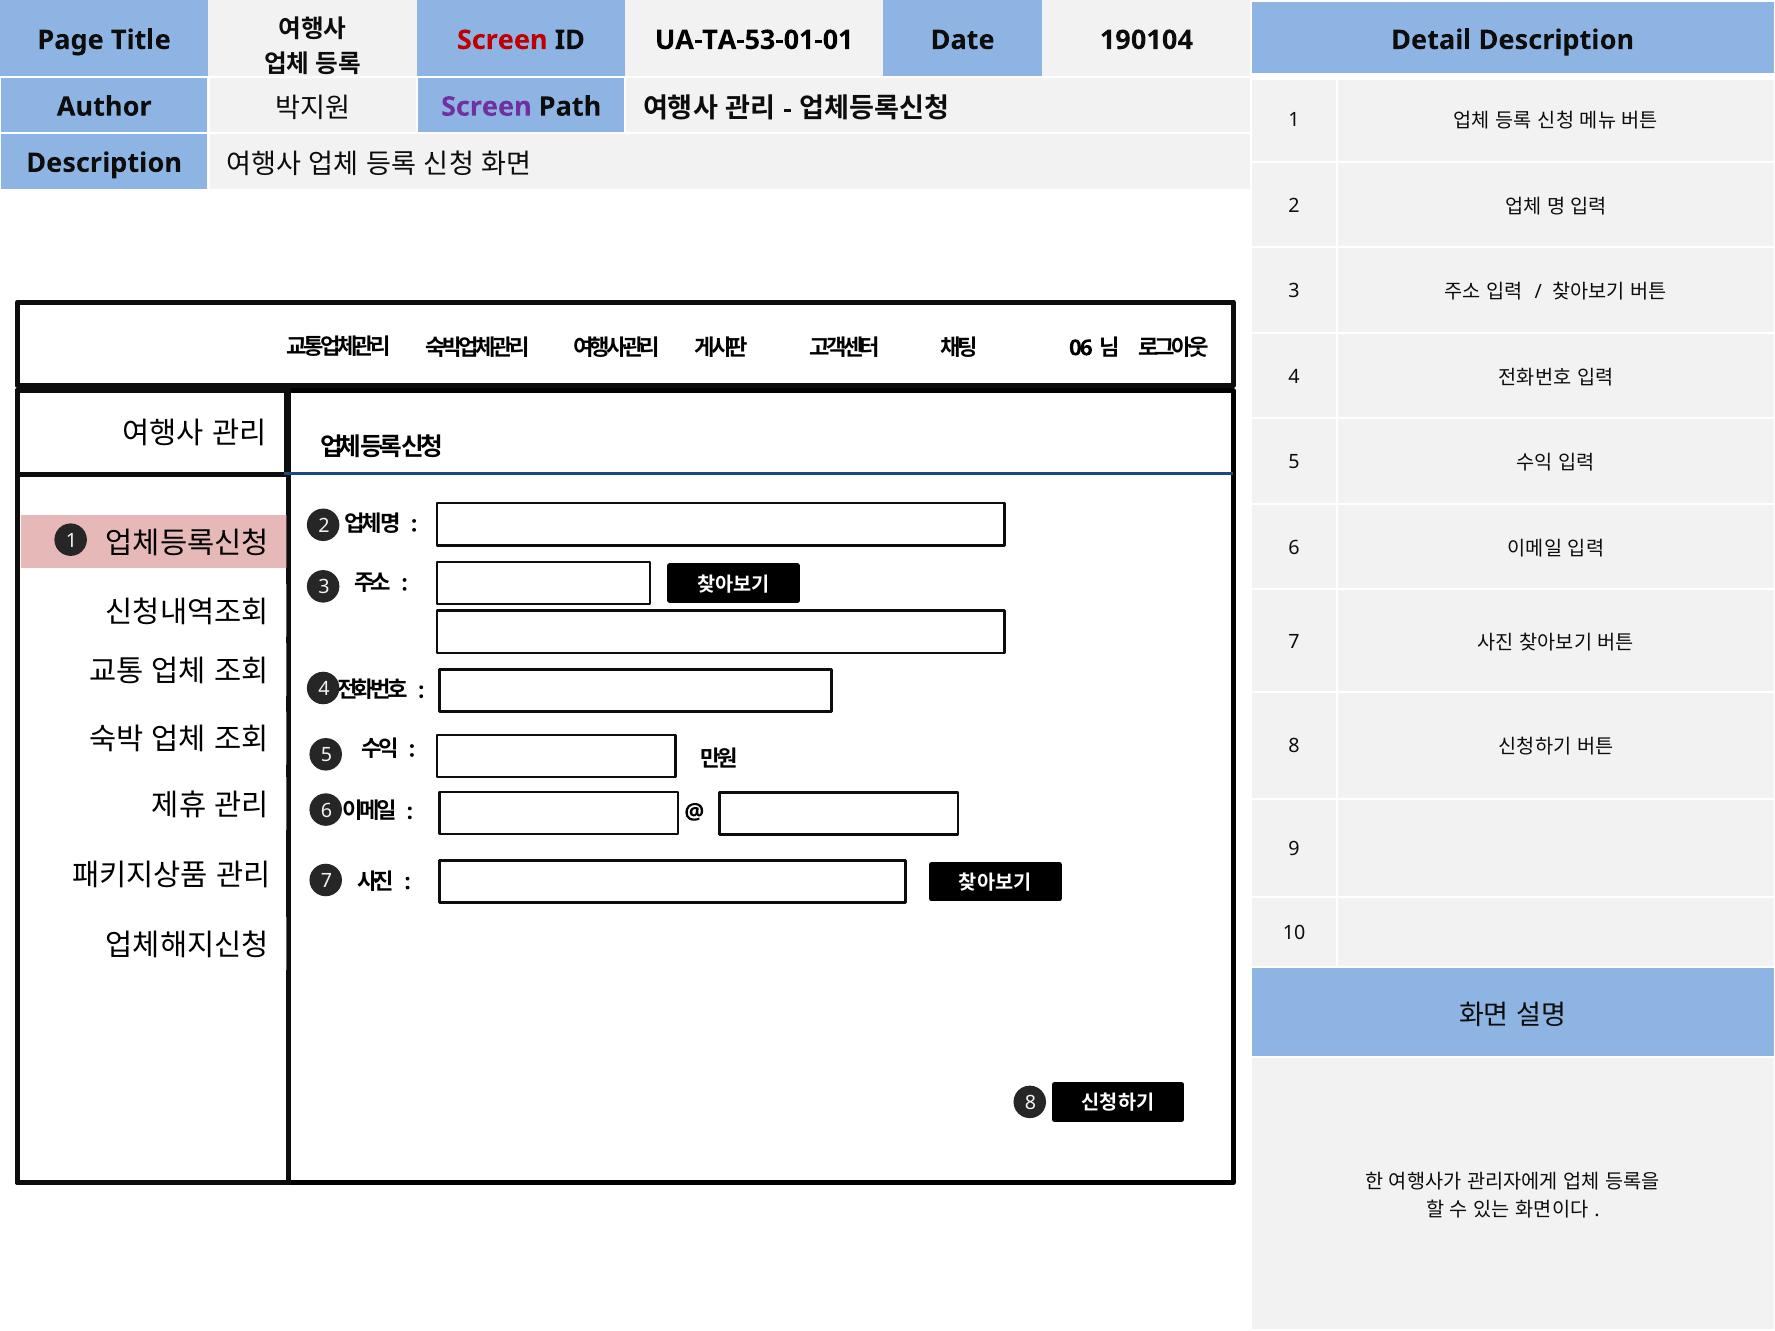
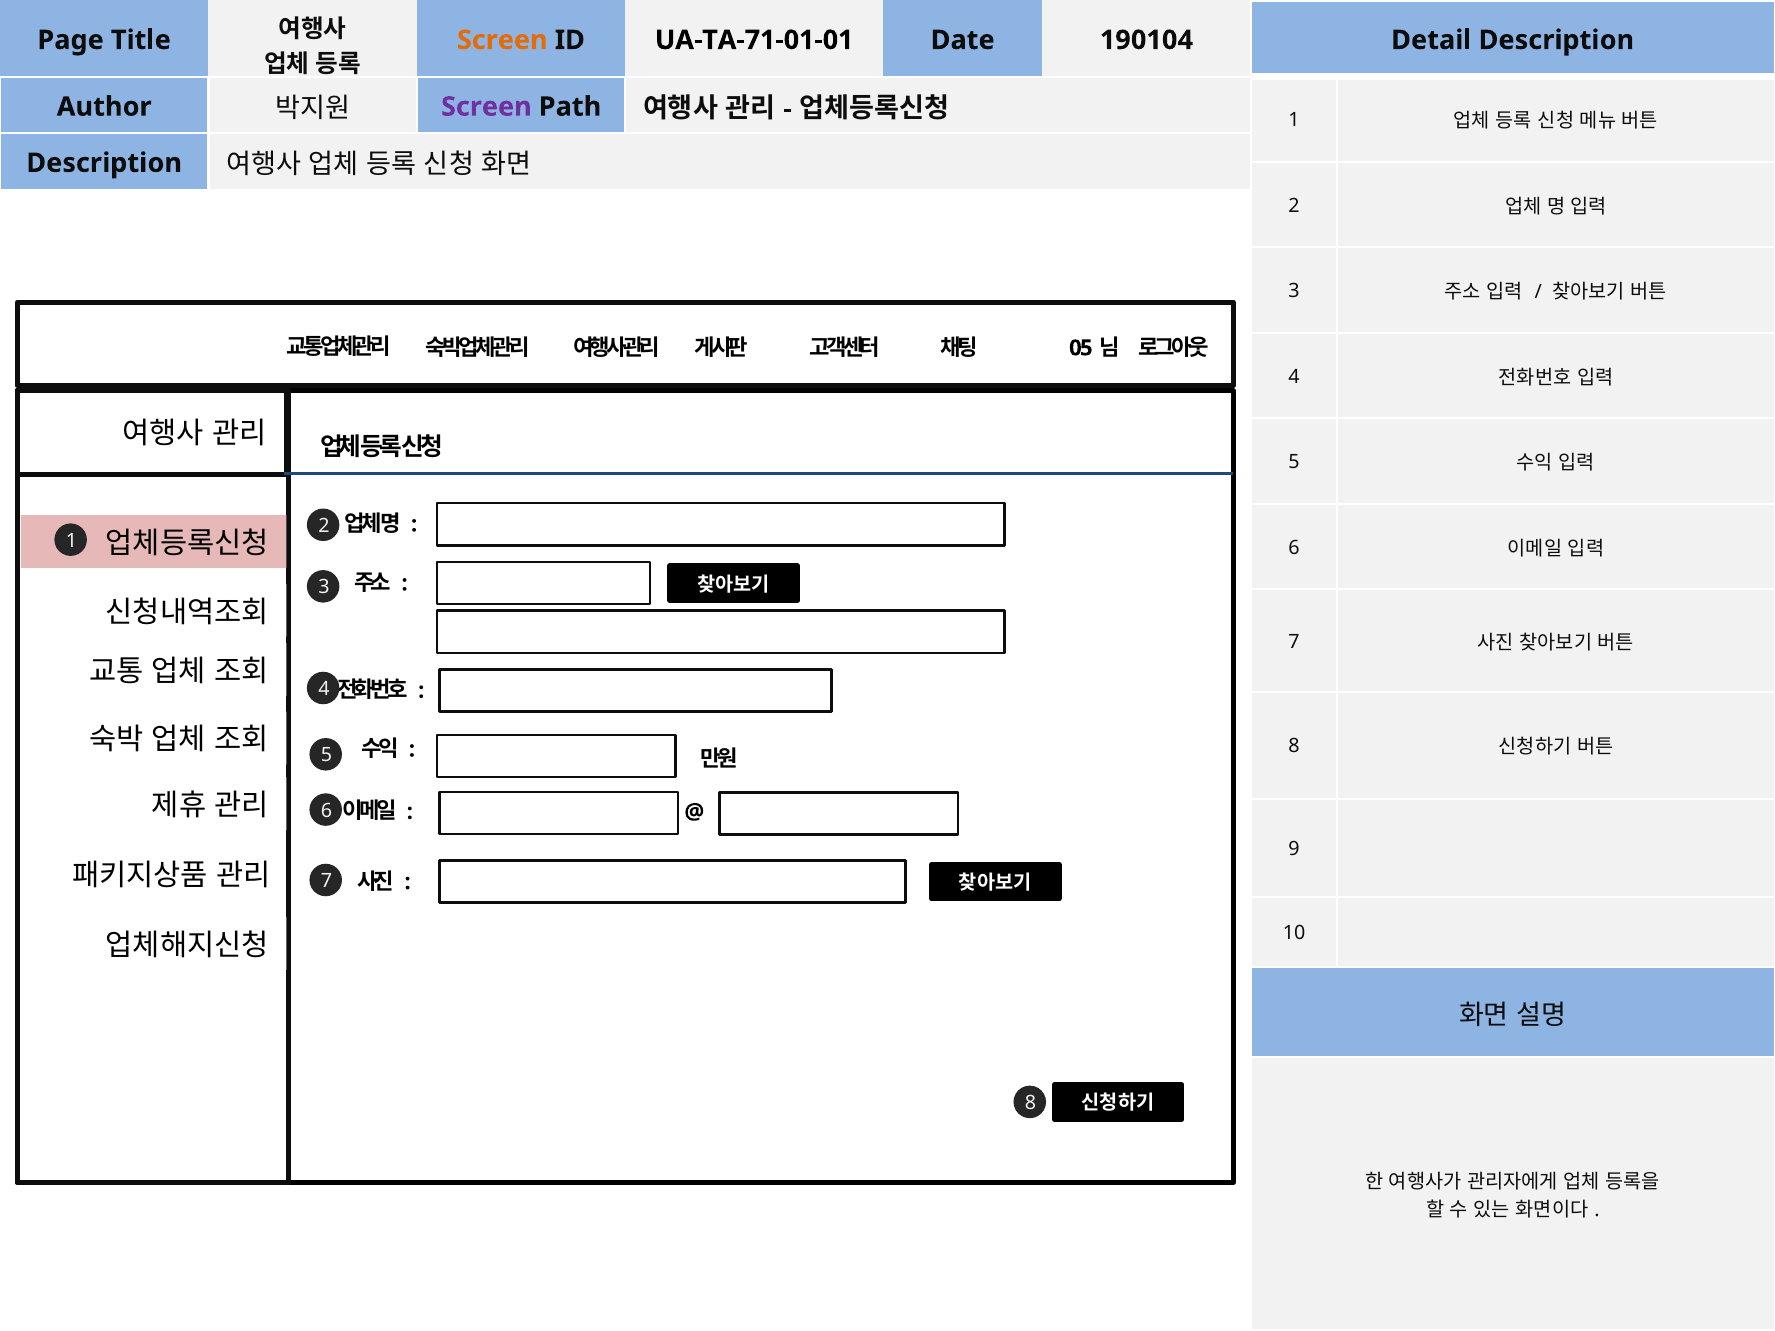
Screen colour: red -> orange (502, 40)
UA-TA-53-01-01: UA-TA-53-01-01 -> UA-TA-71-01-01 (754, 40)
0 6: 6 -> 5 (1086, 348)
